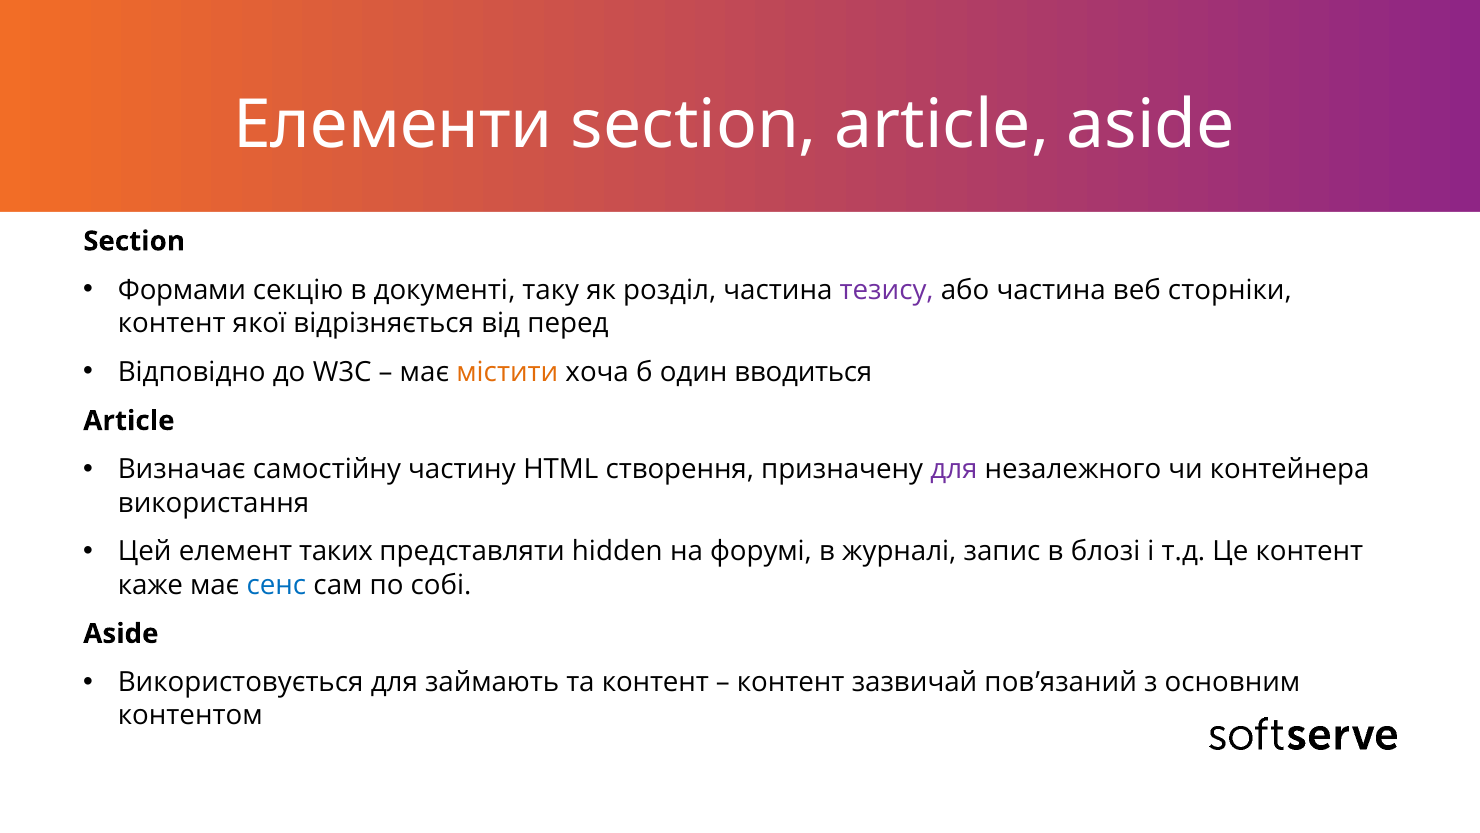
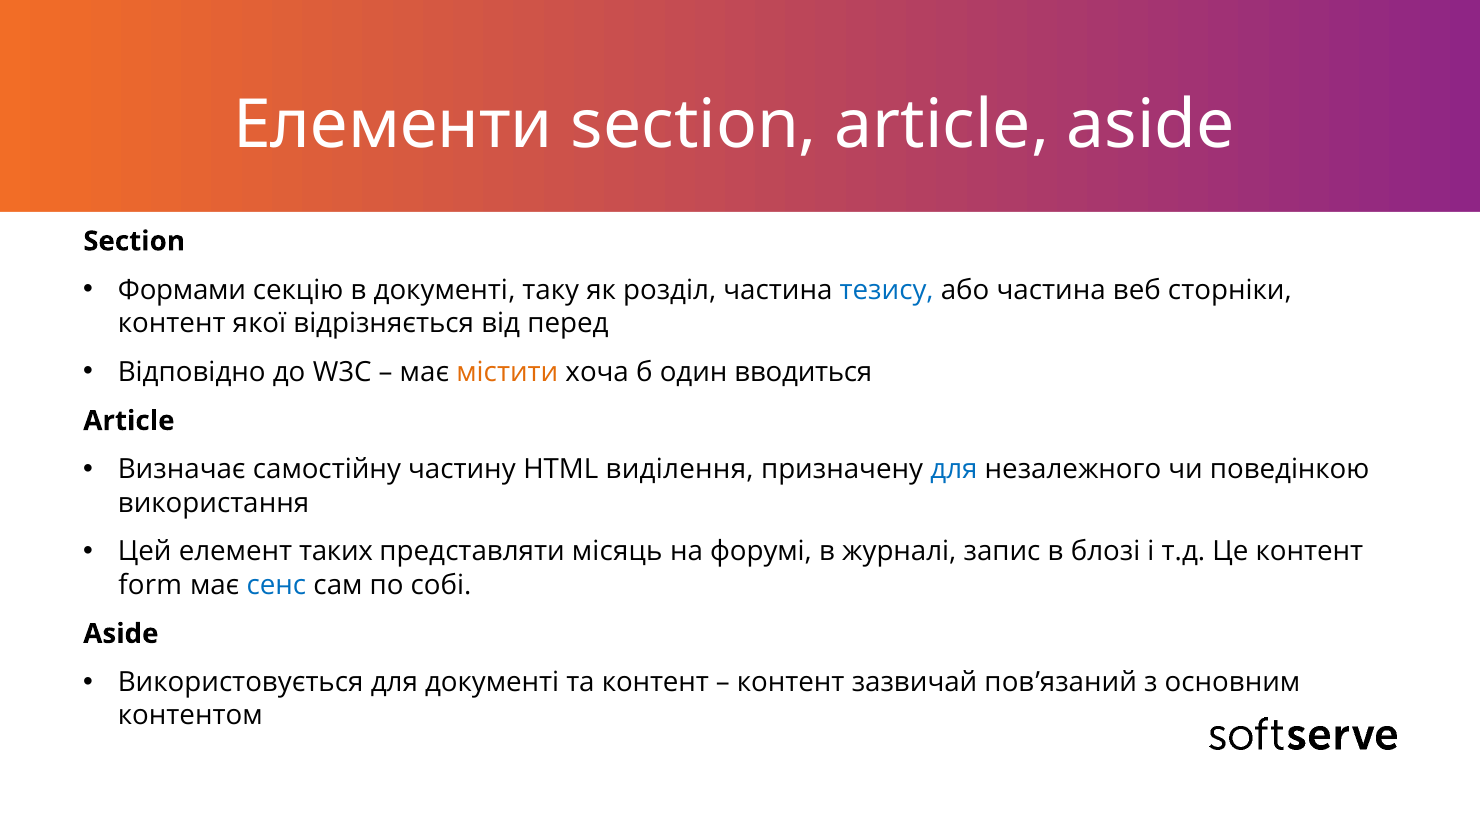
тезису colour: purple -> blue (887, 290)
створення: створення -> виділення (680, 469)
для colour: purple -> blue (954, 469)
контейнера: контейнера -> поведінкою (1290, 469)
hidden: hidden -> місяць (617, 551)
каже: каже -> form (150, 585)
для займають: займають -> документі (492, 682)
